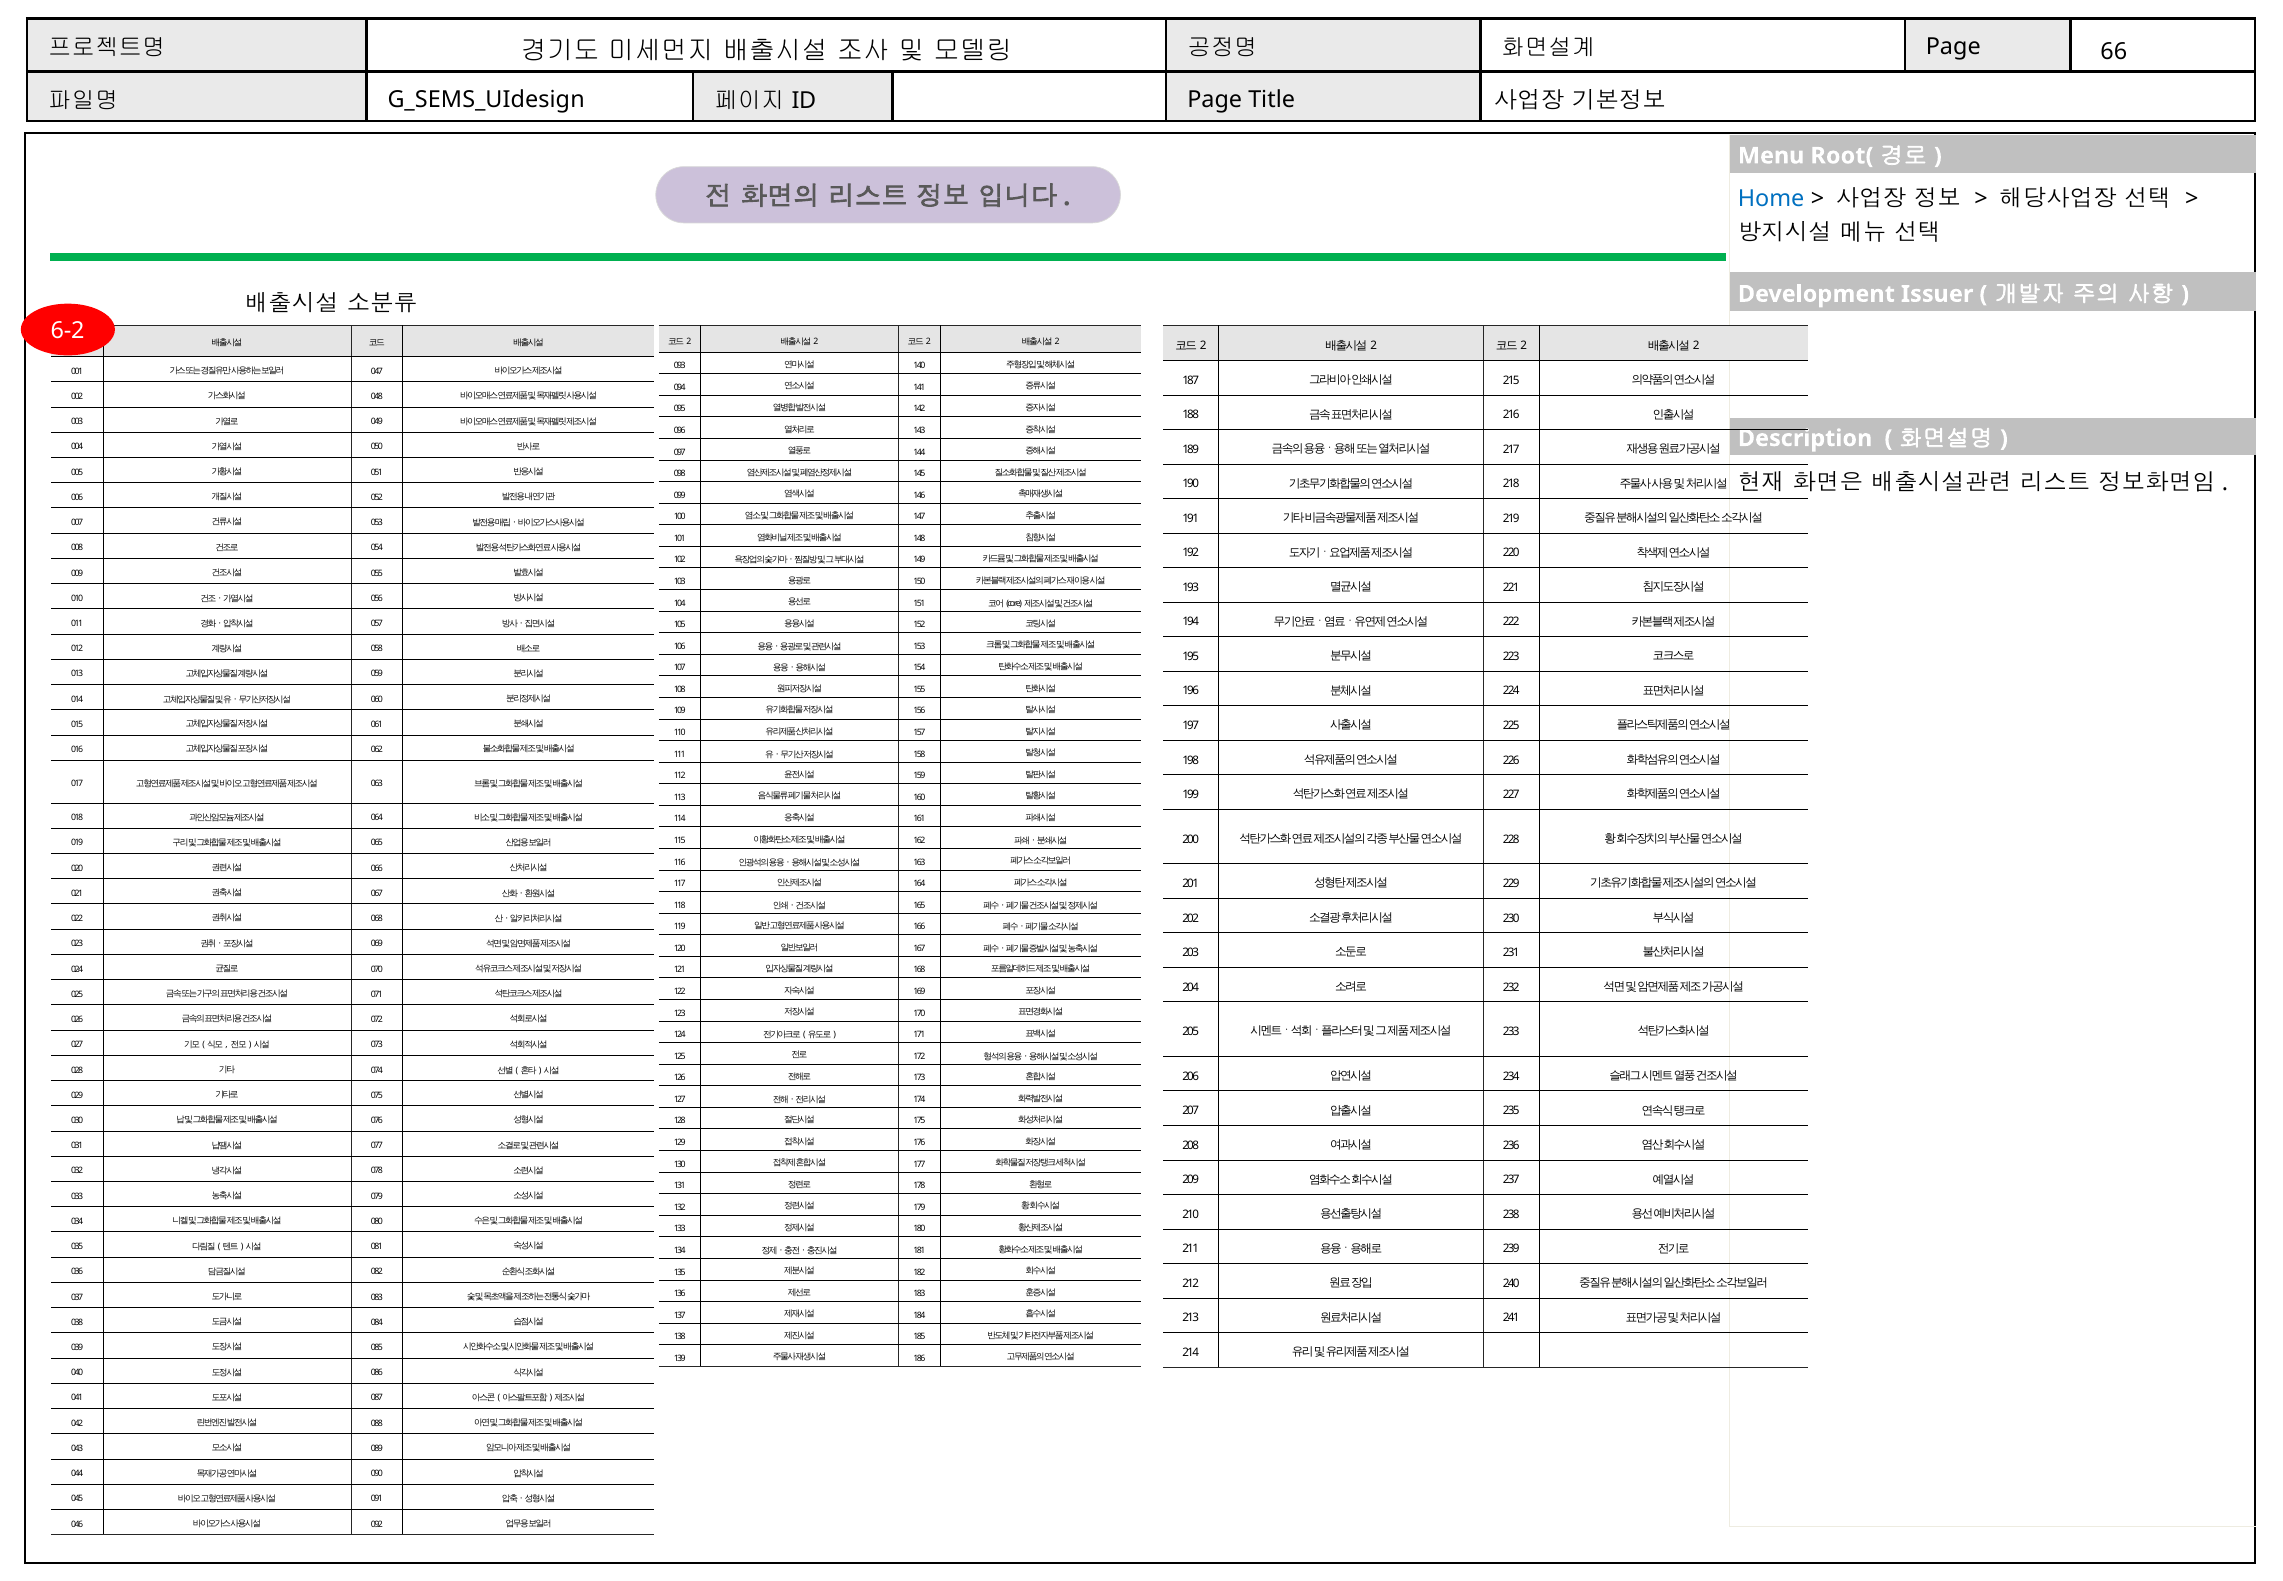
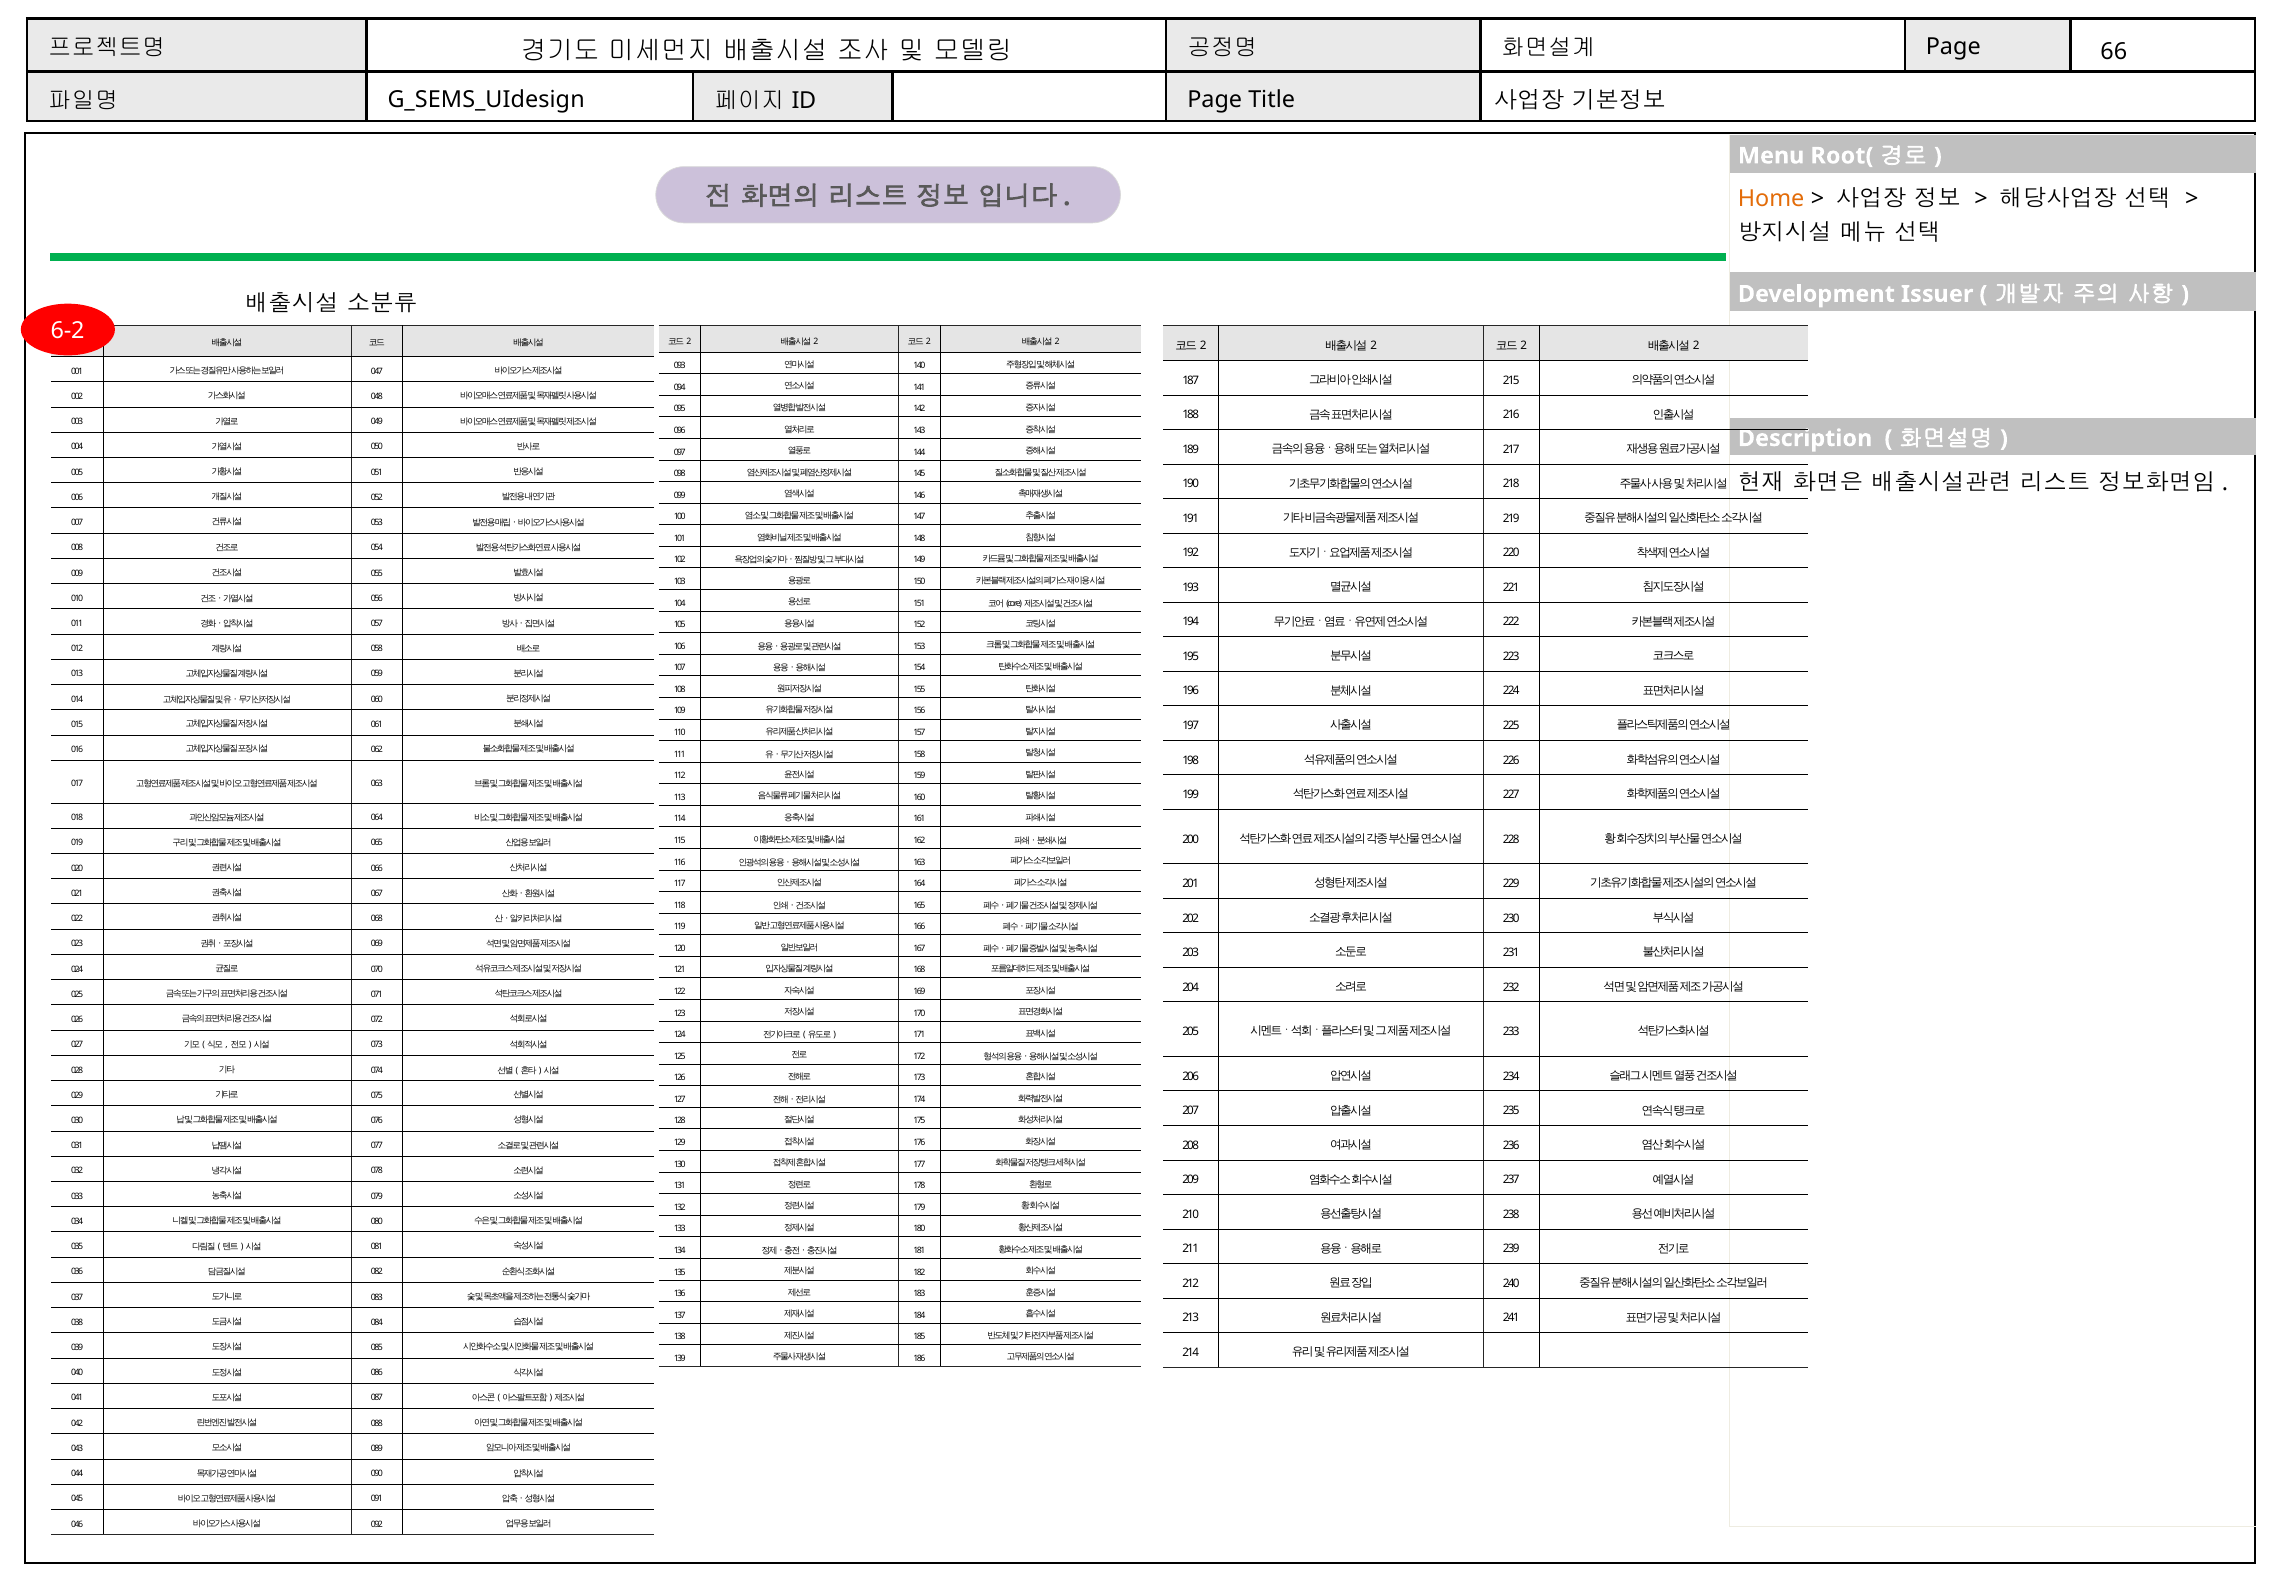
Home colour: blue -> orange (1771, 199)
